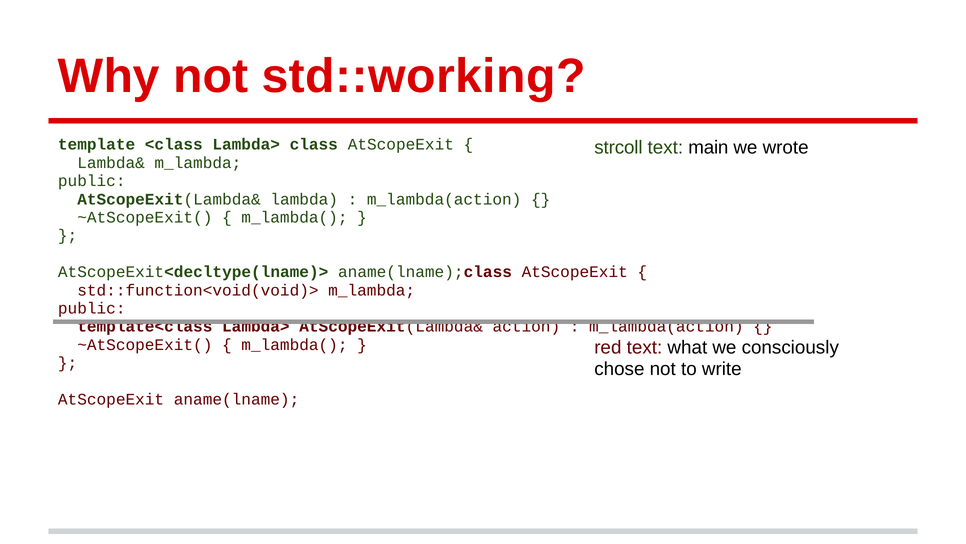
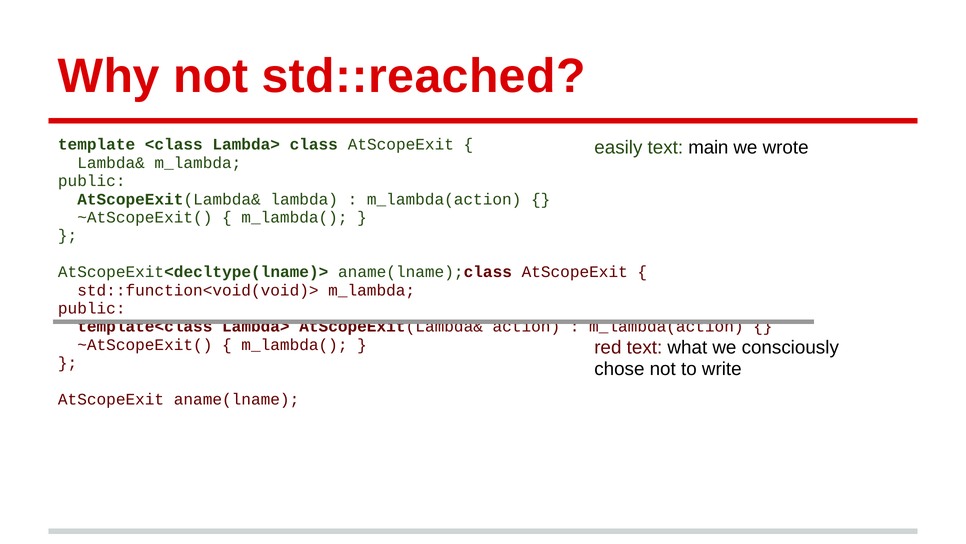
std::working: std::working -> std::reached (424, 76)
strcoll: strcoll -> easily (618, 147)
